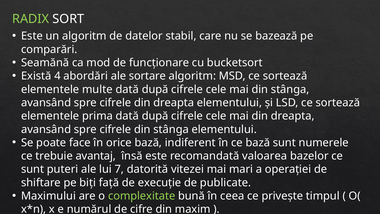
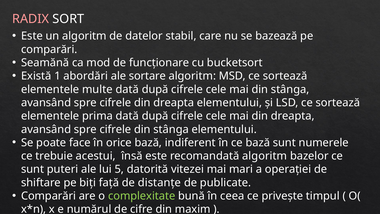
RADIX colour: light green -> pink (31, 19)
4: 4 -> 1 (57, 76)
avantaj: avantaj -> acestui (96, 156)
recomandată valoarea: valoarea -> algoritm (265, 156)
7: 7 -> 5 (119, 169)
execuție: execuție -> distanțe (159, 182)
Maximului: Maximului -> Comparări (49, 196)
